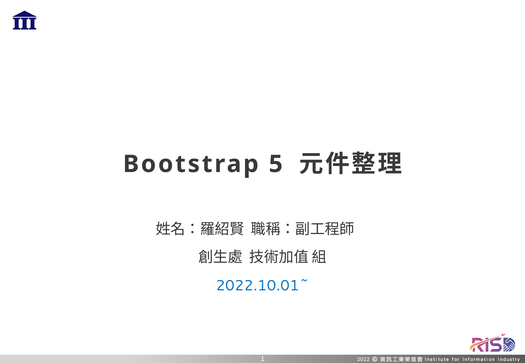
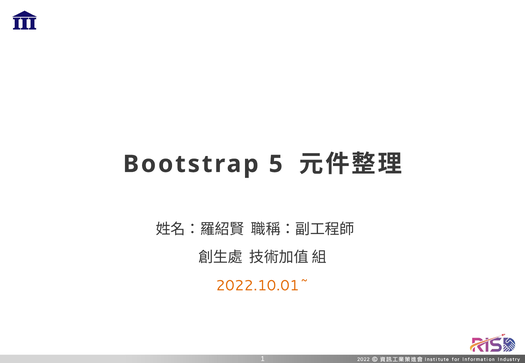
2022.10.01~ colour: blue -> orange (263, 286)
